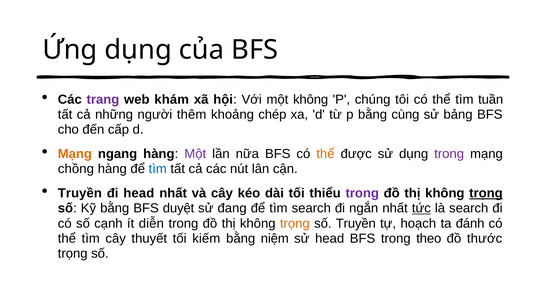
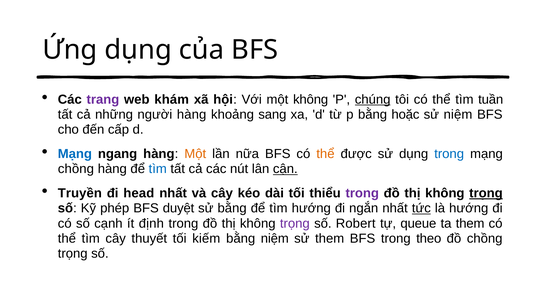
chúng underline: none -> present (373, 99)
người thêm: thêm -> hàng (192, 115)
chép: chép -> sang (272, 115)
cùng: cùng -> hoặc (405, 115)
sử bảng: bảng -> niệm (458, 115)
Mạng colour: orange -> blue (75, 154)
Một colour: purple -> orange (195, 154)
trong colour: purple -> blue (449, 154)
cận underline: none -> present (285, 169)
Kỹ bằng: bằng -> phép (115, 208)
sử đang: đang -> bằng (232, 208)
tìm search: search -> hướng (311, 208)
là search: search -> hướng (469, 208)
diễn: diễn -> định (151, 223)
trọng colour: orange -> purple (295, 223)
số Truyền: Truyền -> Robert (356, 223)
hoạch: hoạch -> queue (418, 223)
ta đánh: đánh -> them (470, 223)
sử head: head -> them (330, 239)
đồ thước: thước -> chồng (485, 239)
